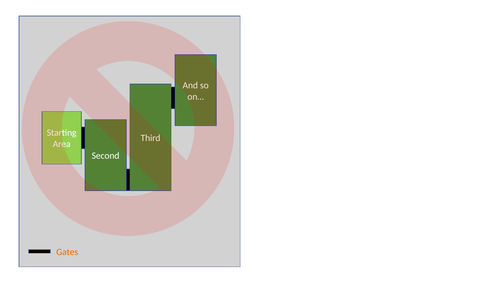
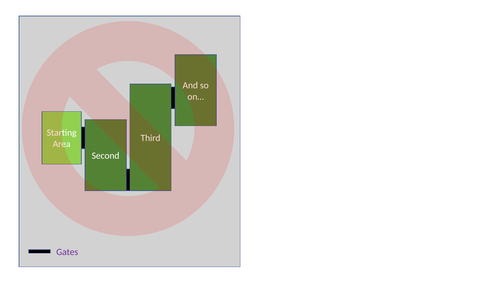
Gates colour: orange -> purple (67, 252)
